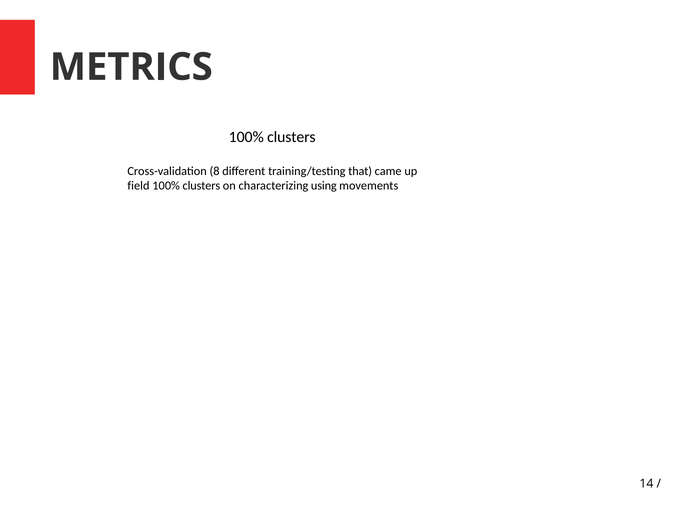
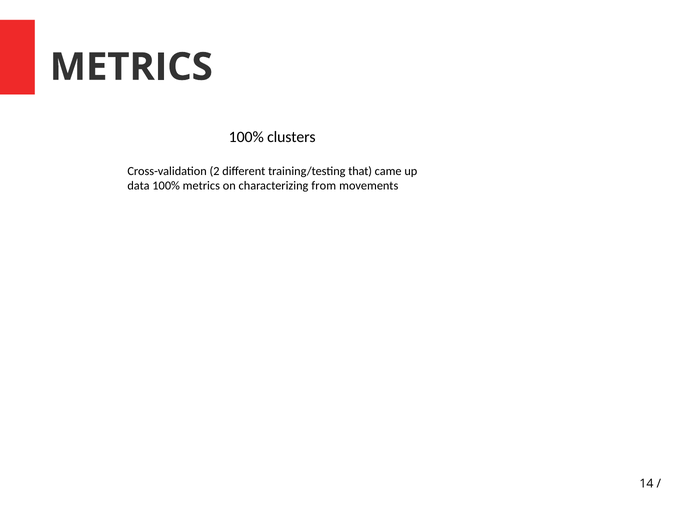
8: 8 -> 2 (215, 171)
field: field -> data (139, 186)
clusters: clusters -> metrics (201, 186)
using: using -> from (324, 186)
